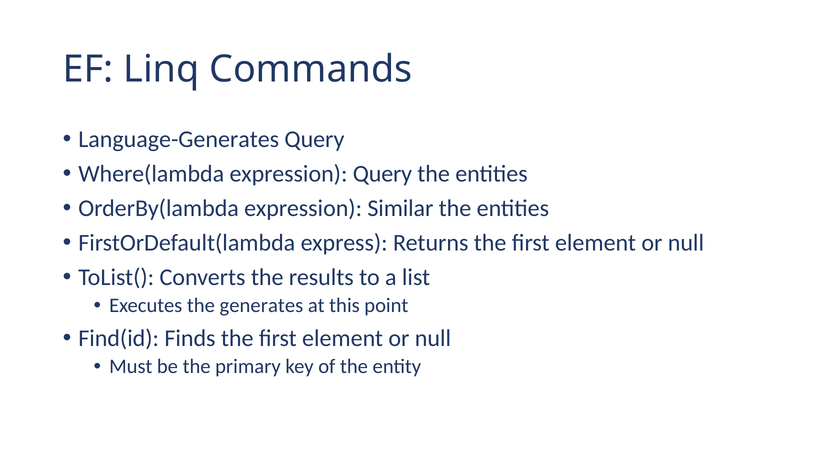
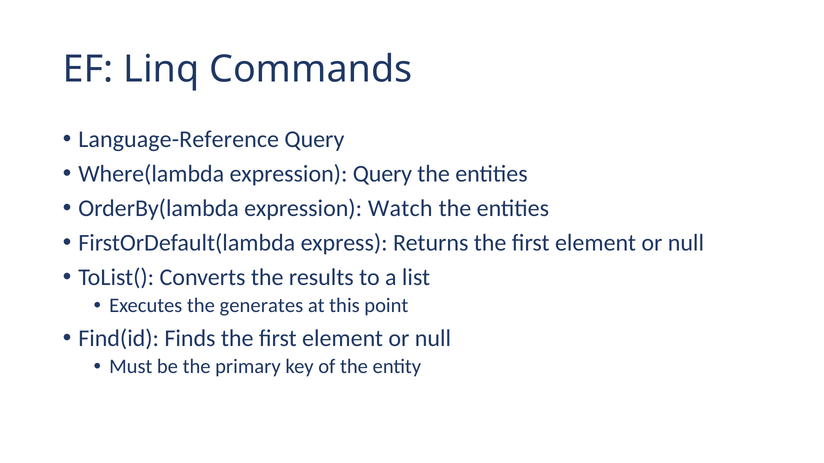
Language-Generates: Language-Generates -> Language-Reference (179, 139)
Similar: Similar -> Watch (400, 208)
